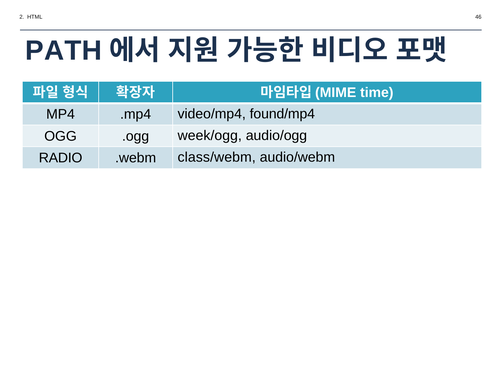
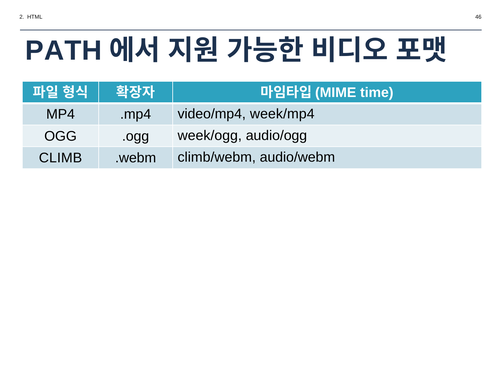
found/mp4: found/mp4 -> week/mp4 (282, 114)
RADIO: RADIO -> CLIMB (60, 158)
class/webm: class/webm -> climb/webm (217, 158)
